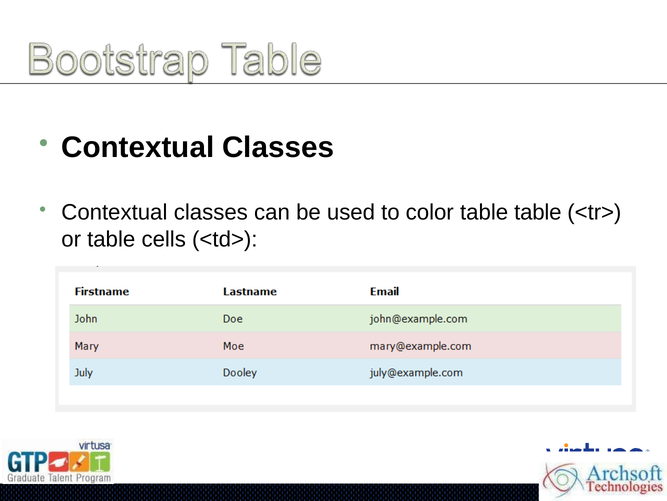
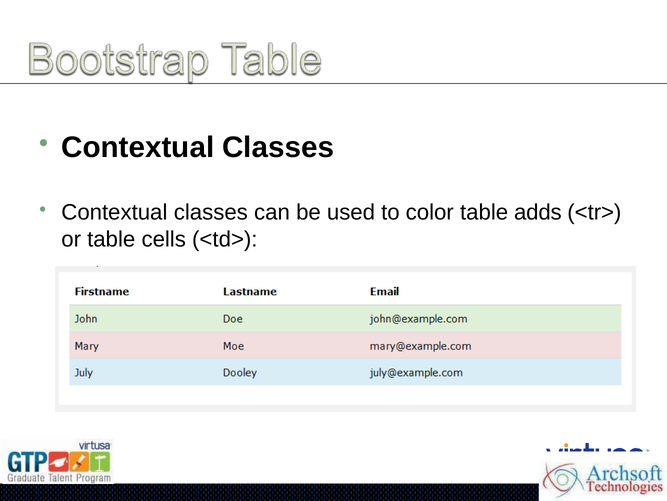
table table: table -> adds (538, 212)
